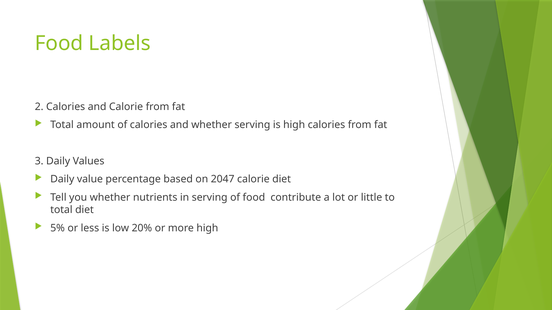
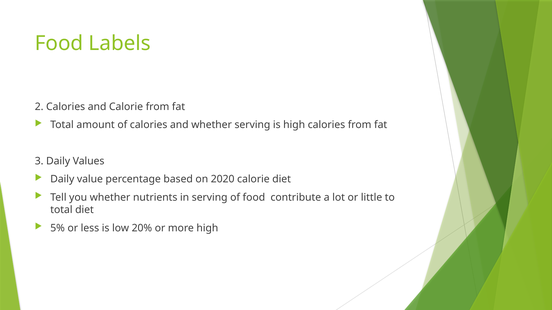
2047: 2047 -> 2020 (223, 180)
